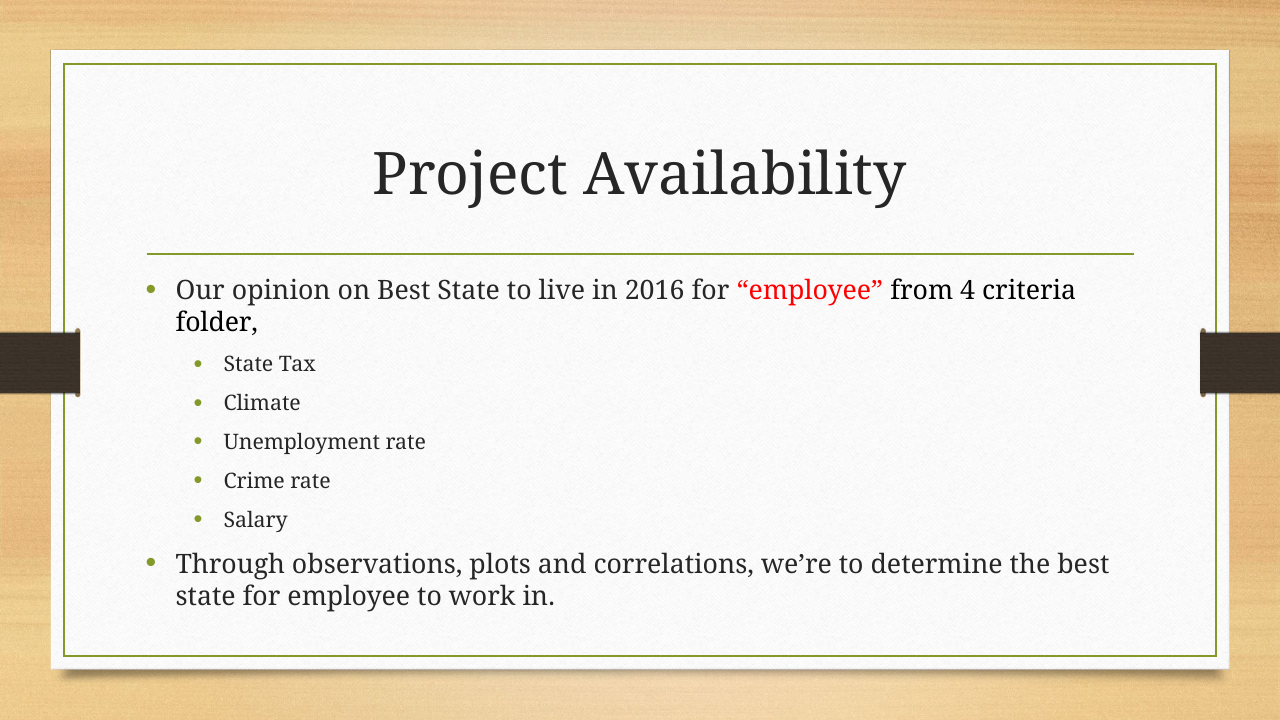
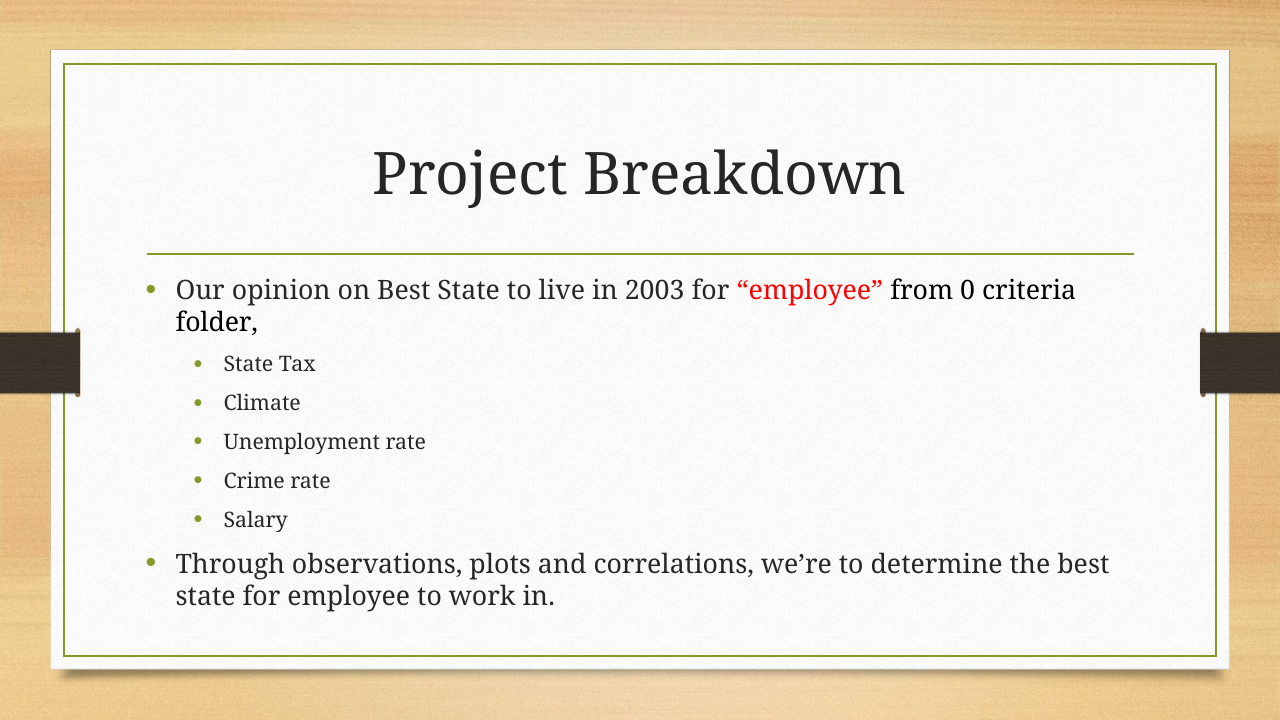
Availability: Availability -> Breakdown (745, 176)
2016: 2016 -> 2003 (655, 291)
4: 4 -> 0 (968, 291)
